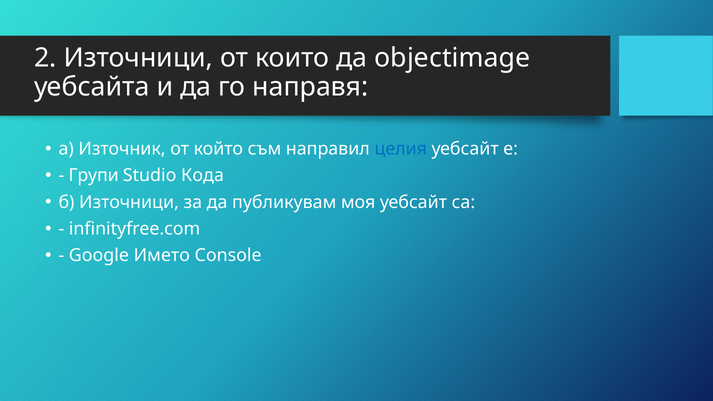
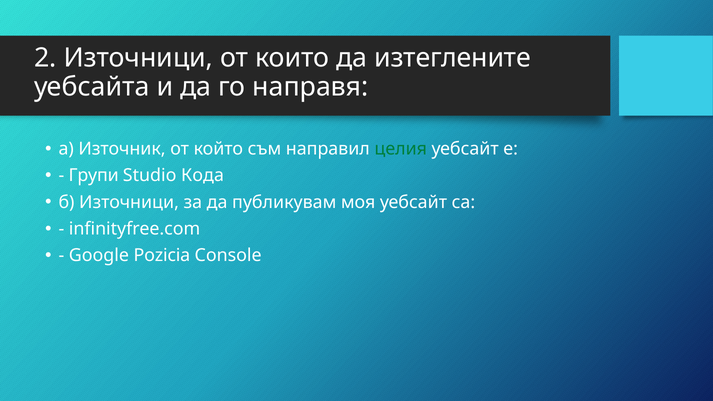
objectimage: objectimage -> изтеглените (453, 58)
целия colour: blue -> green (401, 149)
Името: Името -> Pozicia (162, 256)
